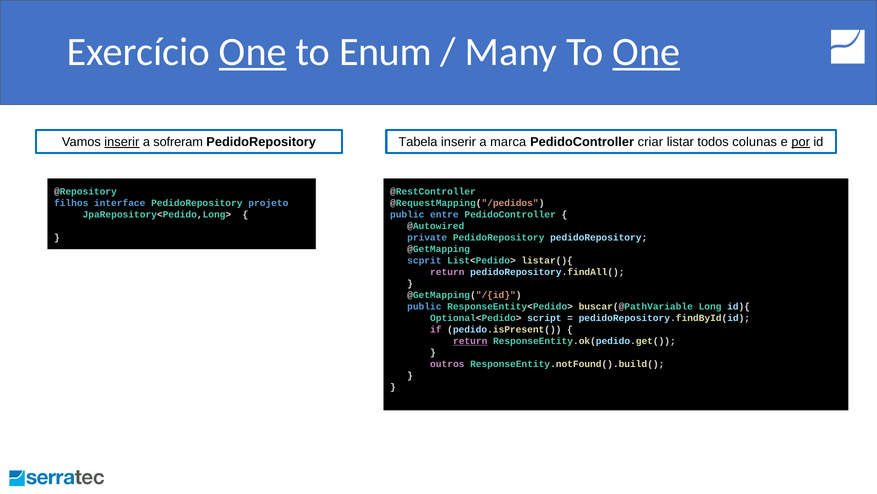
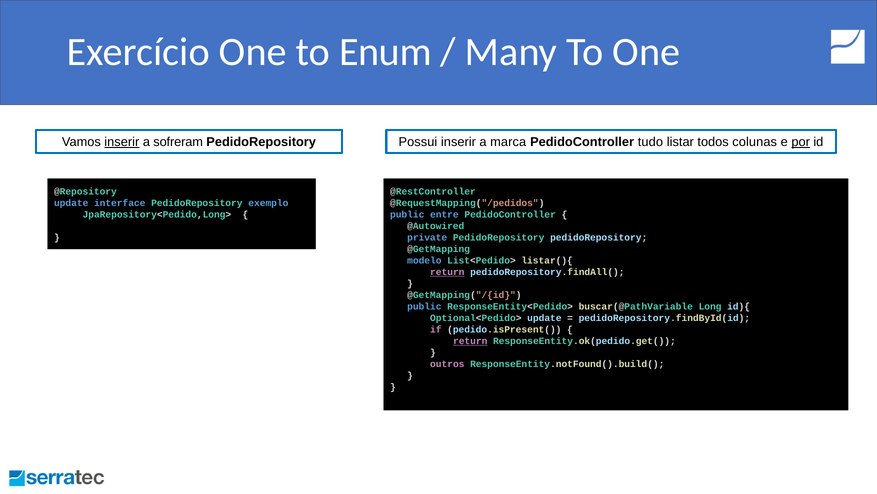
One underline: present -> none (253, 52)
One underline: present -> none (646, 52)
Tabela: Tabela -> Possui (418, 142)
criar: criar -> tudo (650, 142)
filhos: filhos -> update (71, 203)
projeto: projeto -> exemplo (268, 203)
scprit: scprit -> modelo (424, 260)
return underline: none -> present (447, 272)
Optional<Pedido> script: script -> update (544, 318)
